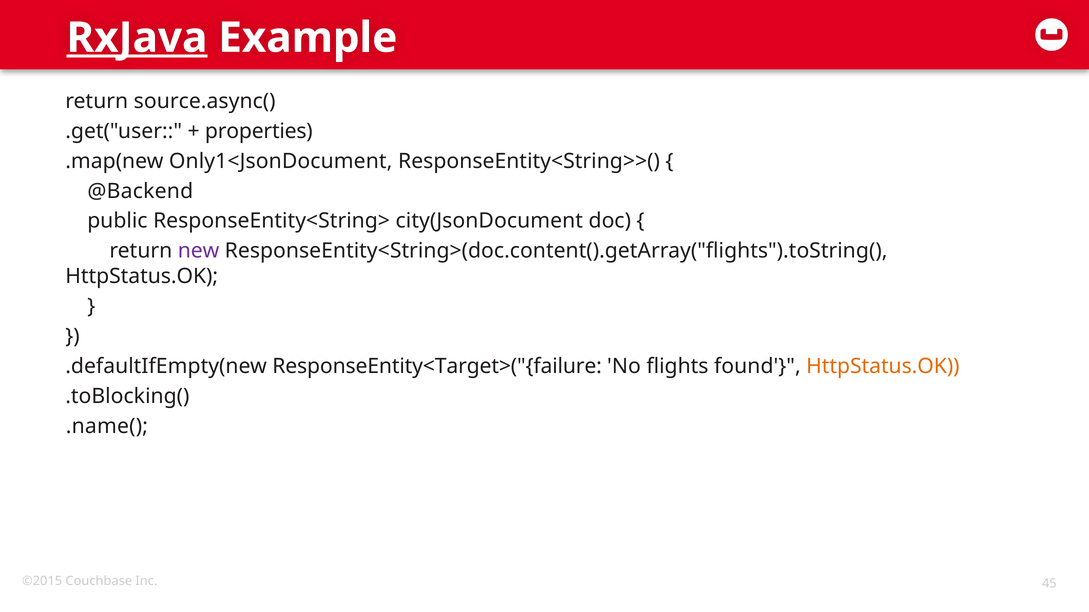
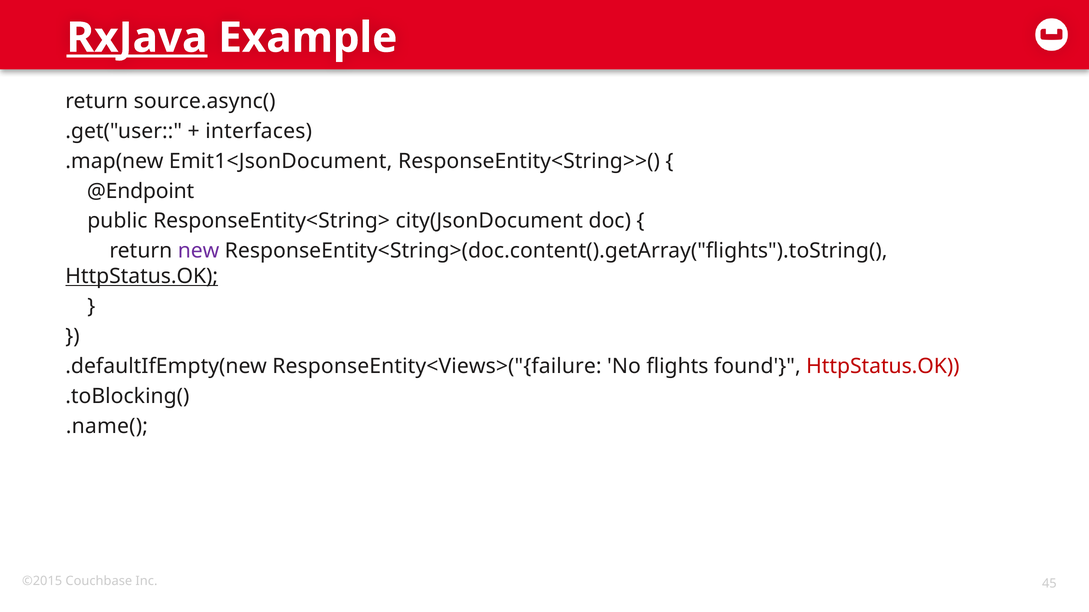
properties: properties -> interfaces (259, 131)
Only1<JsonDocument: Only1<JsonDocument -> Emit1<JsonDocument (281, 161)
@Backend: @Backend -> @Endpoint (141, 191)
HttpStatus.OK underline: none -> present (142, 277)
ResponseEntity<Target>("{failure: ResponseEntity<Target>("{failure -> ResponseEntity<Views>("{failure (437, 366)
HttpStatus.OK colour: orange -> red (883, 366)
